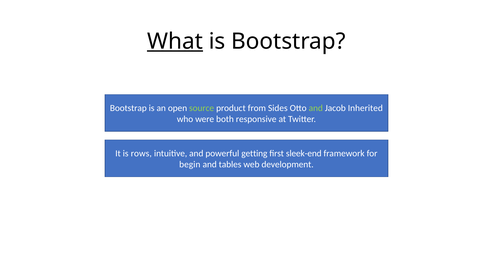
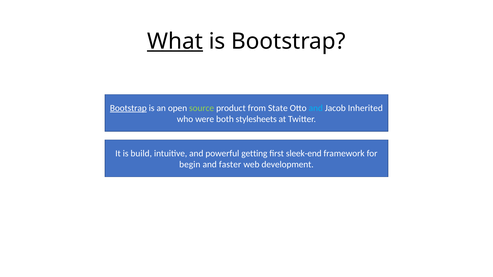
Bootstrap underline: none -> present (128, 108)
Sides: Sides -> State (278, 108)
and colour: light green -> light blue (316, 108)
responsive: responsive -> stylesheets (256, 119)
rows: rows -> build (141, 154)
tables: tables -> faster (230, 165)
